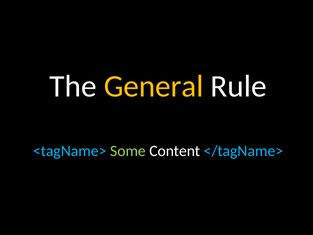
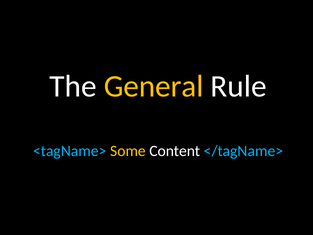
Some colour: light green -> yellow (128, 151)
